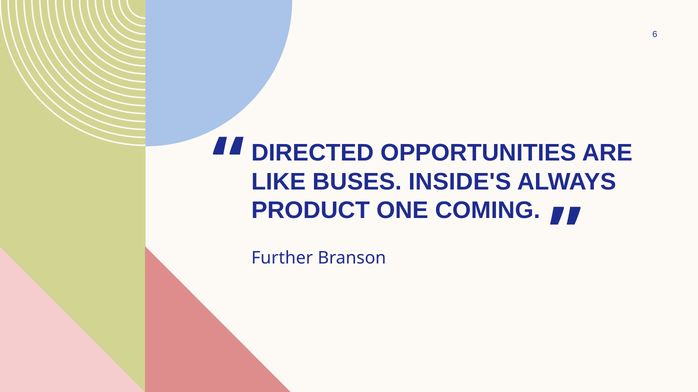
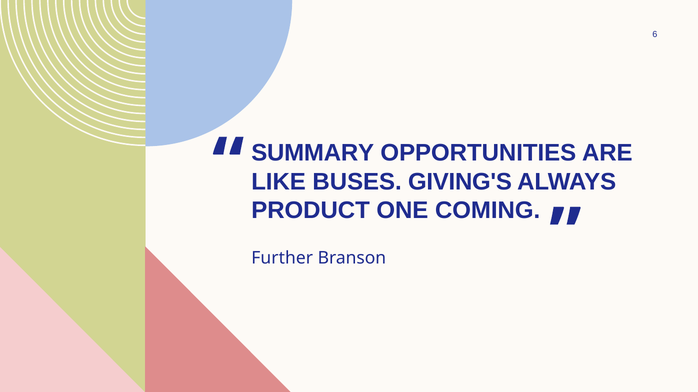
DIRECTED: DIRECTED -> SUMMARY (313, 153)
INSIDE'S: INSIDE'S -> GIVING'S (460, 182)
